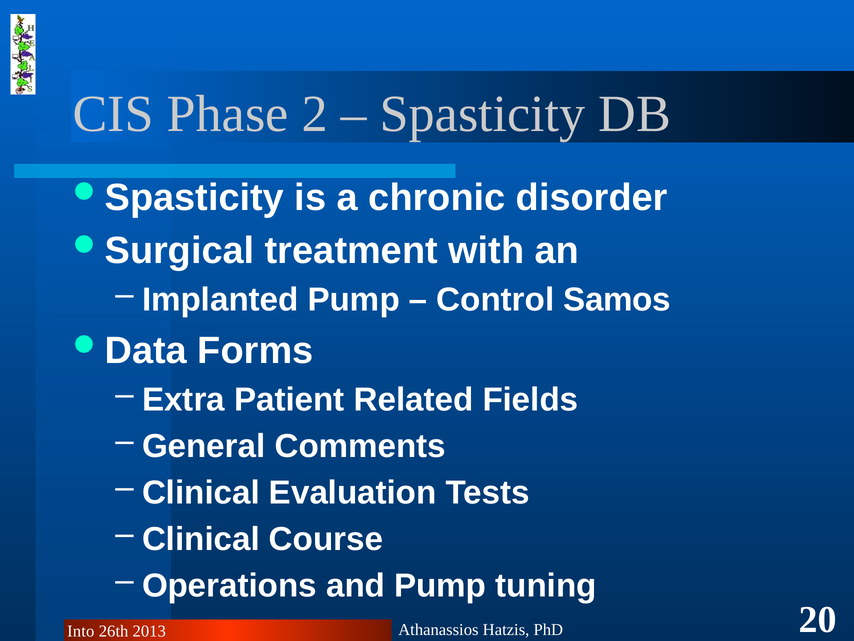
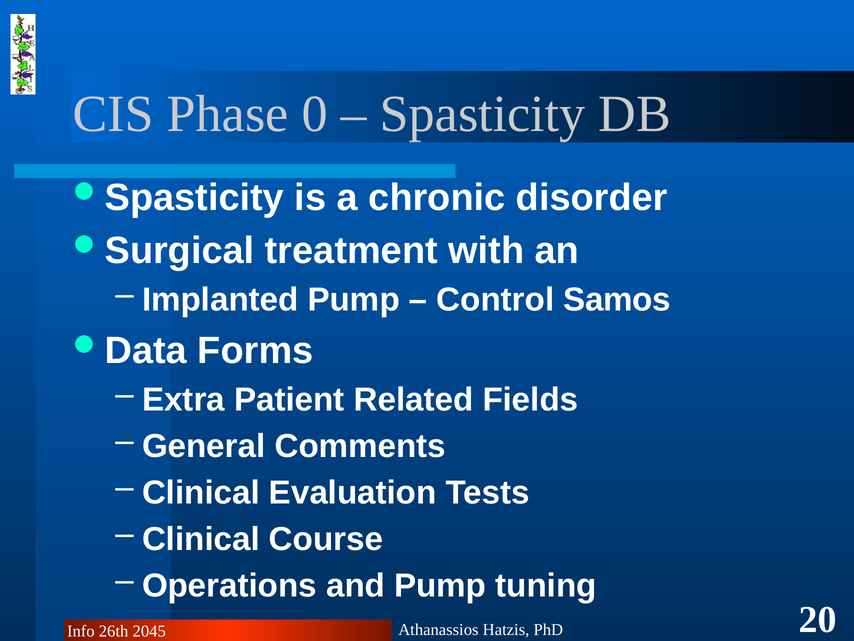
2: 2 -> 0 (315, 114)
Into: Into -> Info (81, 631)
2013: 2013 -> 2045 (149, 631)
